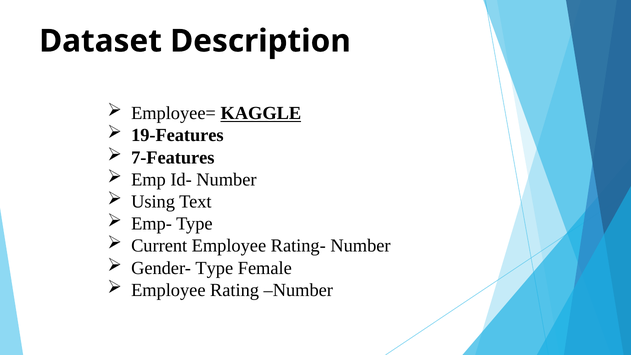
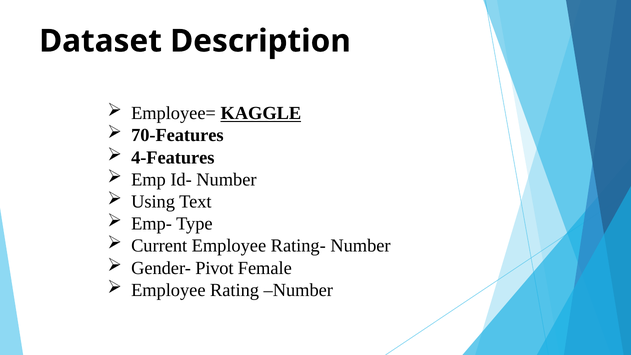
19-Features: 19-Features -> 70-Features (177, 135)
7-Features: 7-Features -> 4-Features (173, 157)
Gender- Type: Type -> Pivot (214, 268)
